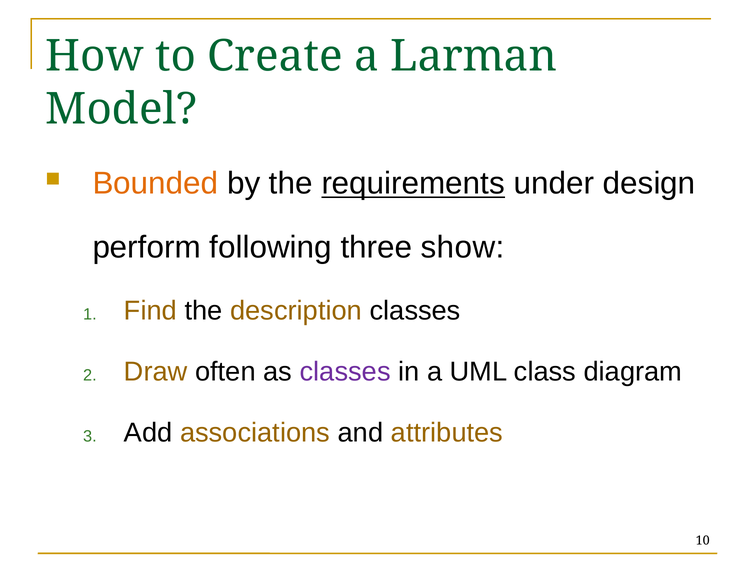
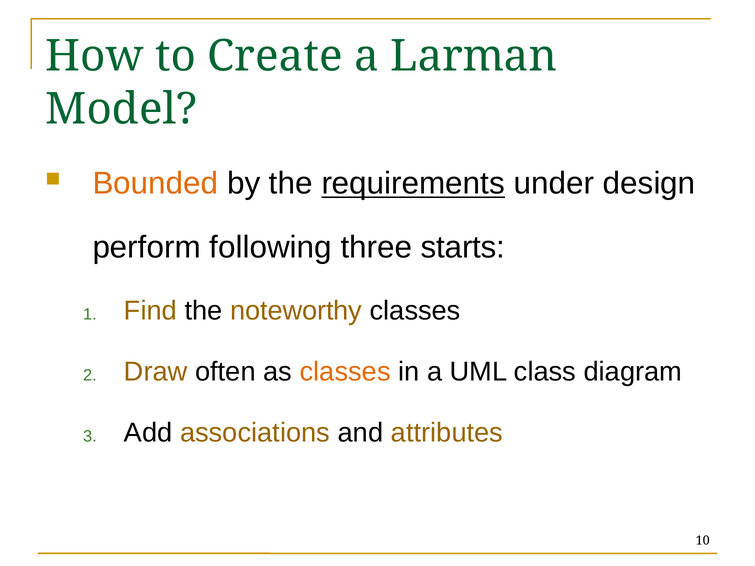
show: show -> starts (463, 248)
description: description -> noteworthy (296, 311)
classes colour: purple -> orange (345, 372)
